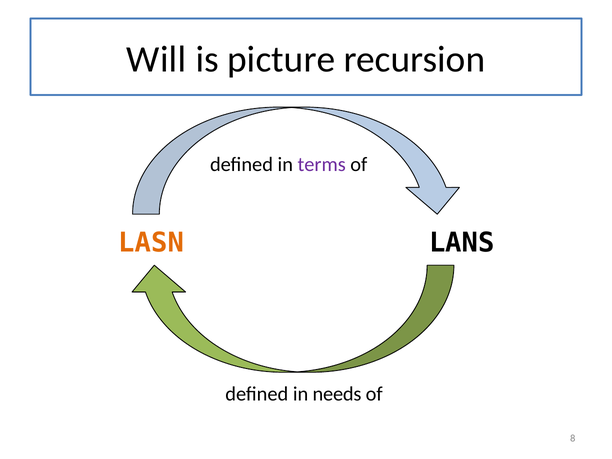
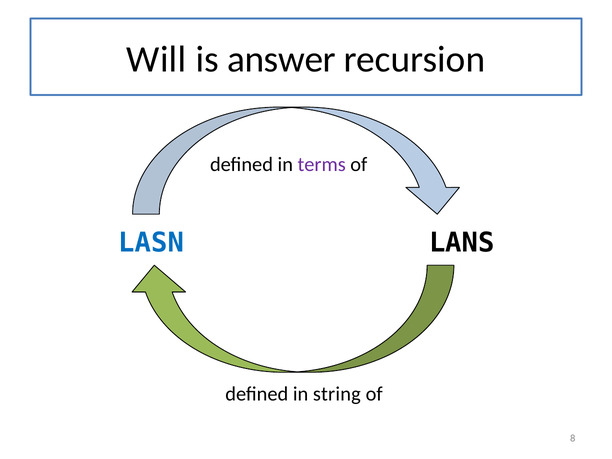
picture: picture -> answer (281, 59)
LASN colour: orange -> blue (151, 243)
needs: needs -> string (337, 394)
